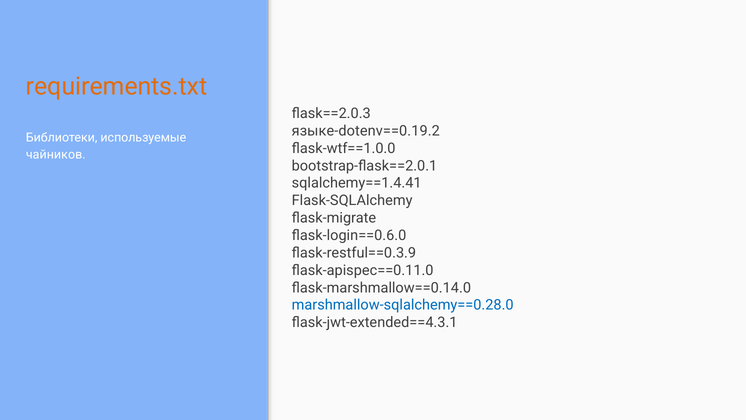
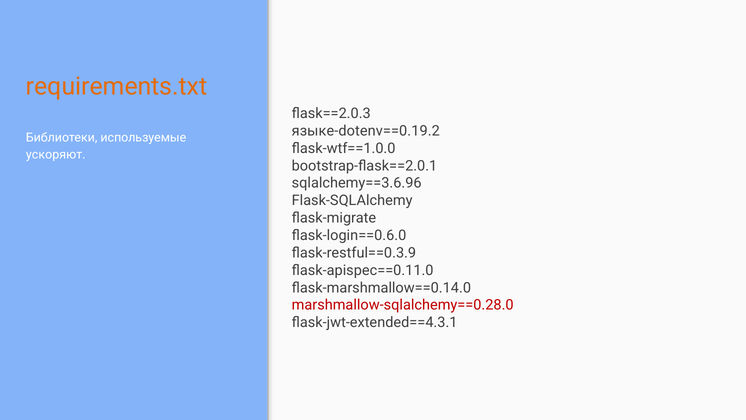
чайников: чайников -> ускоряют (56, 155)
sqlalchemy==1.4.41: sqlalchemy==1.4.41 -> sqlalchemy==3.6.96 (357, 183)
marshmallow-sqlalchemy==0.28.0 colour: blue -> red (403, 305)
